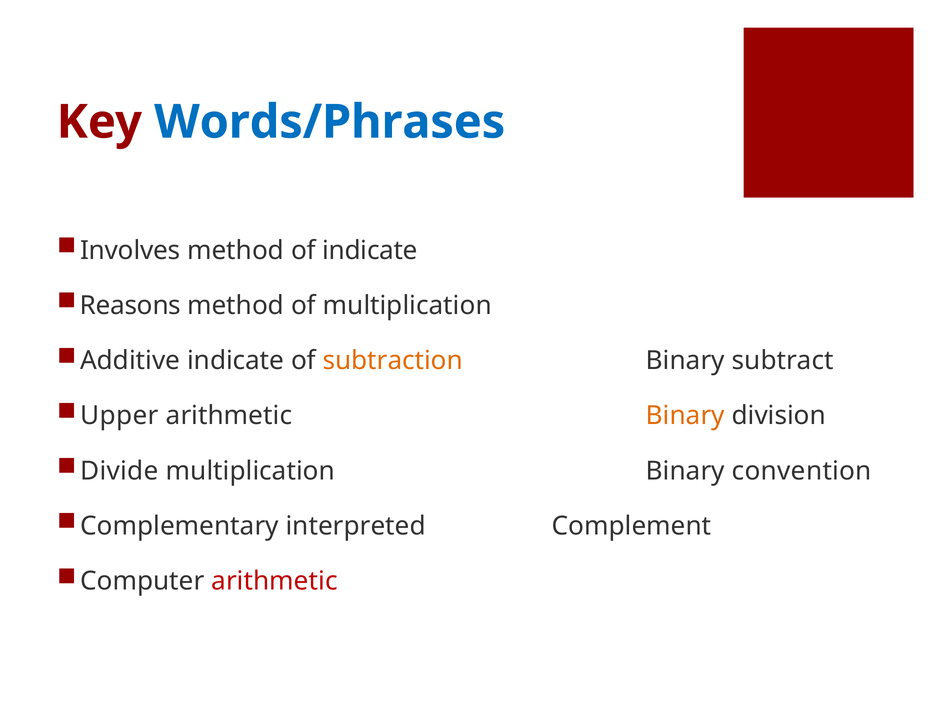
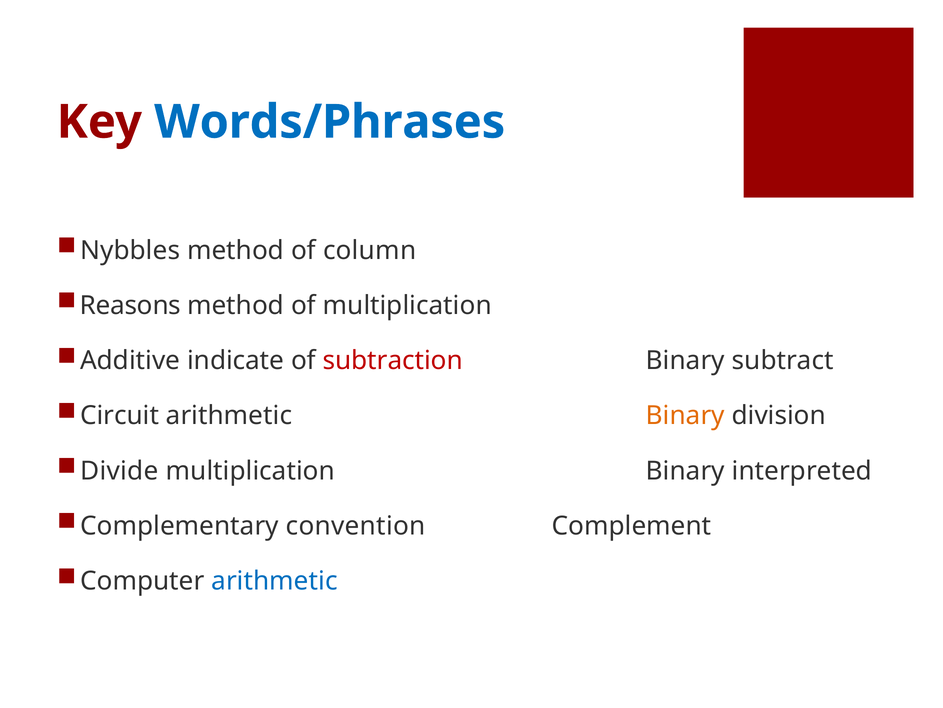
Involves: Involves -> Nybbles (130, 250)
of indicate: indicate -> column (370, 250)
subtraction colour: orange -> red (393, 360)
Upper: Upper -> Circuit (120, 415)
convention: convention -> interpreted (802, 470)
interpreted: interpreted -> convention (356, 525)
arithmetic colour: red -> blue (274, 581)
